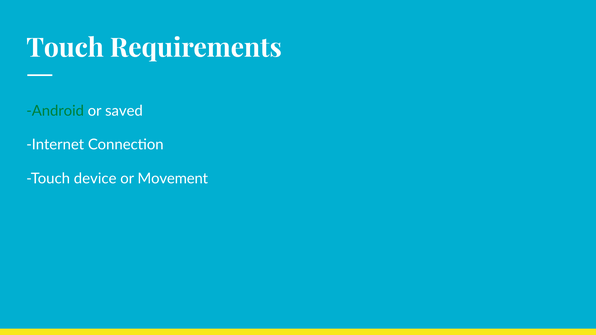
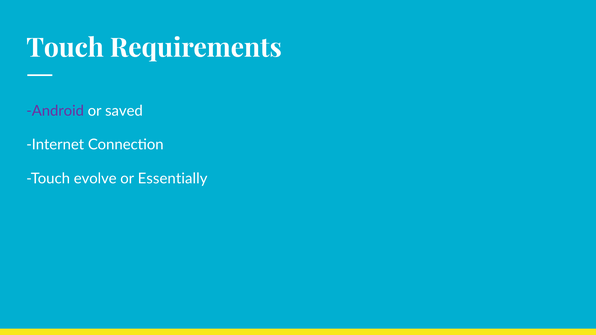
Android colour: green -> purple (55, 111)
device: device -> evolve (95, 179)
Movement: Movement -> Essentially (173, 179)
